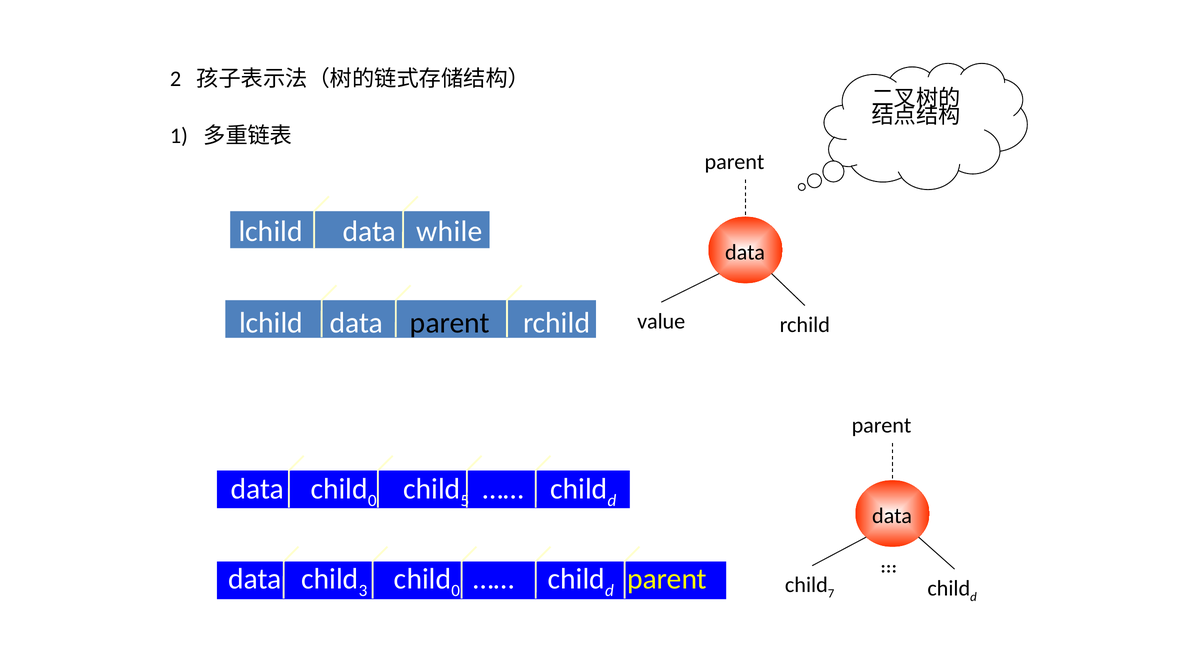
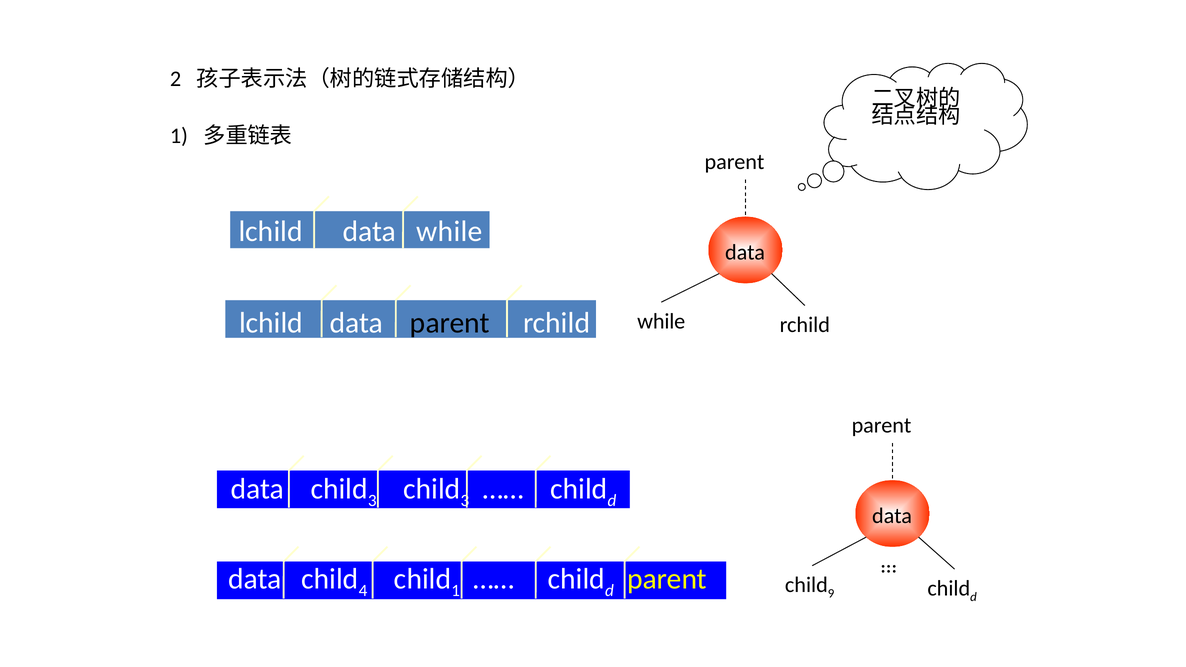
value: value -> while (661, 321)
0: 0 -> 3 (372, 501)
5: 5 -> 3 (465, 501)
3: 3 -> 4 (363, 591)
0: 0 -> 1 (456, 591)
7: 7 -> 9 (831, 594)
